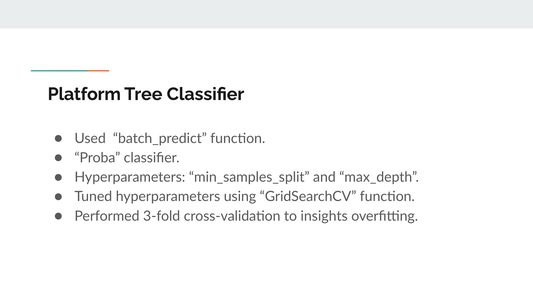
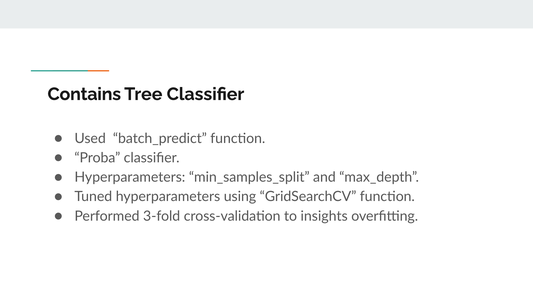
Platform: Platform -> Contains (84, 94)
